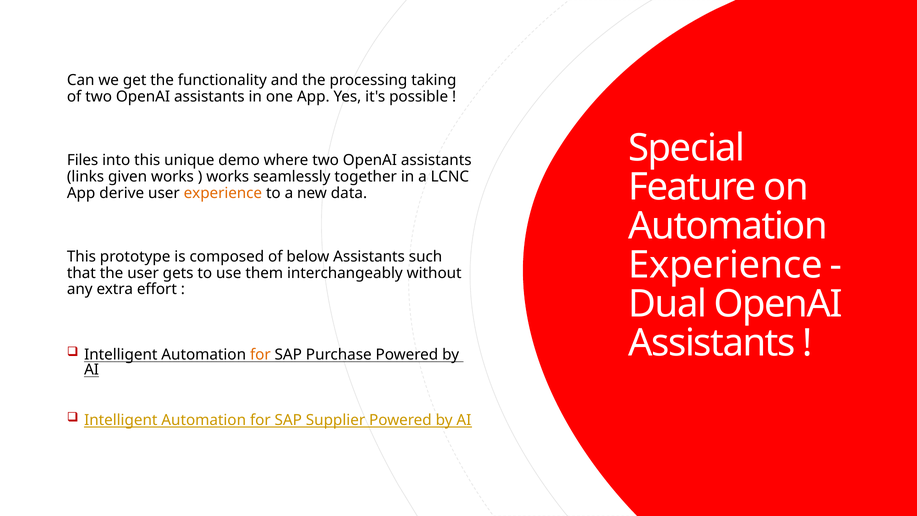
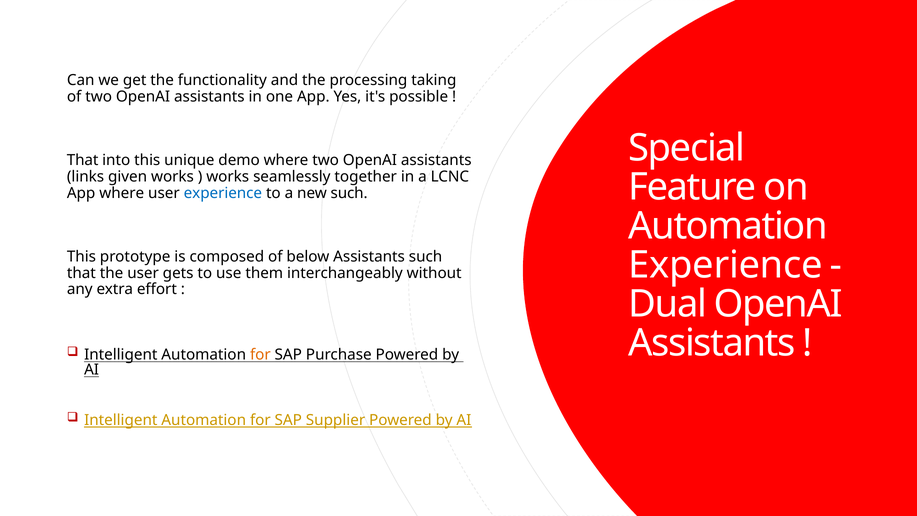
Files: Files -> That (83, 160)
App derive: derive -> where (122, 193)
experience colour: orange -> blue (223, 193)
new data: data -> such (349, 193)
